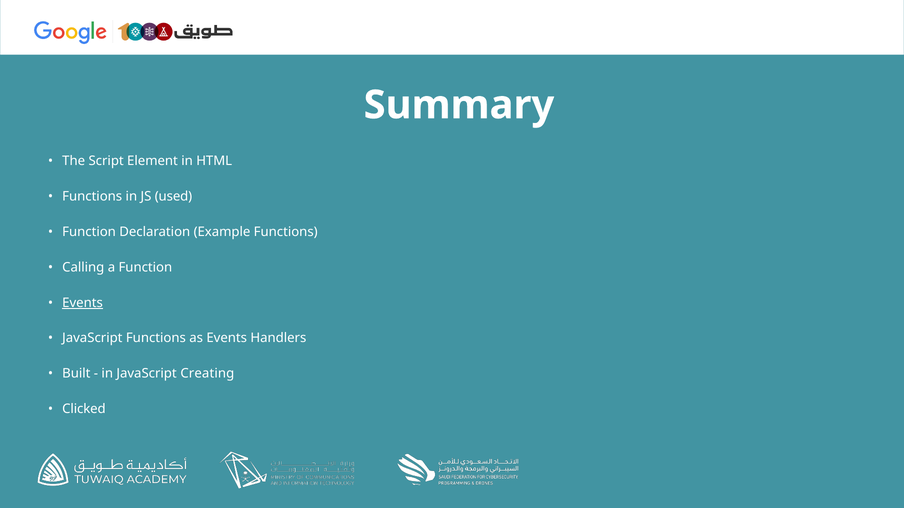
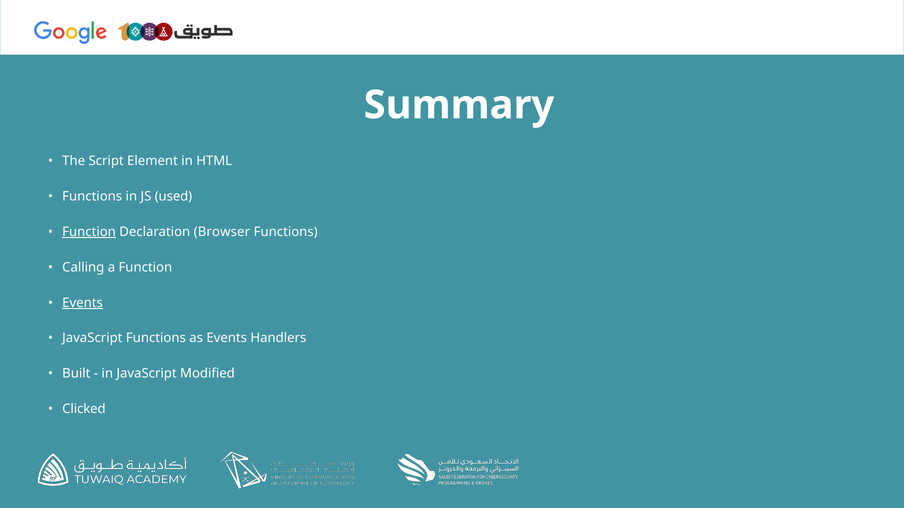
Function underline: none -> present (89, 232)
Example: Example -> Browser (222, 232)
Creating: Creating -> Modified (207, 374)
